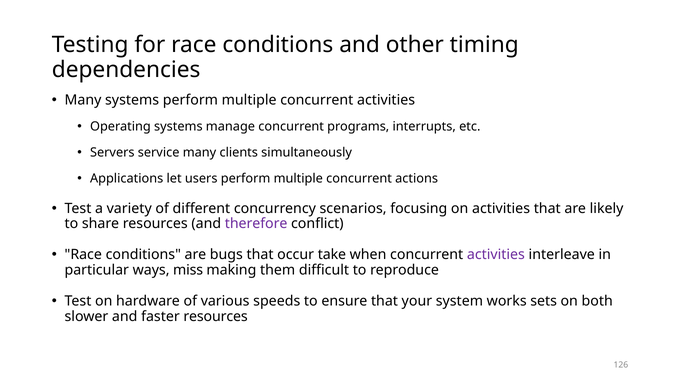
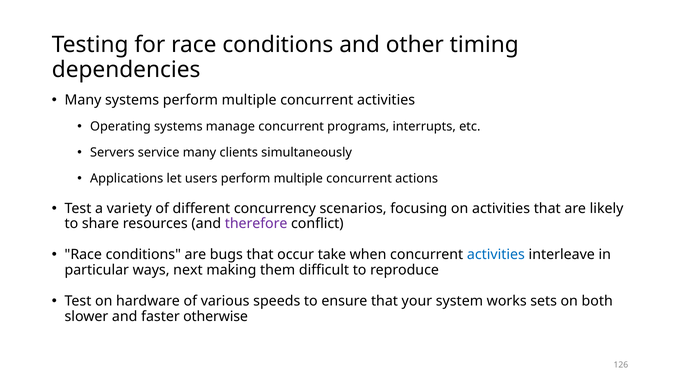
activities colour: purple -> blue (496, 254)
miss: miss -> next (188, 270)
faster resources: resources -> otherwise (216, 316)
